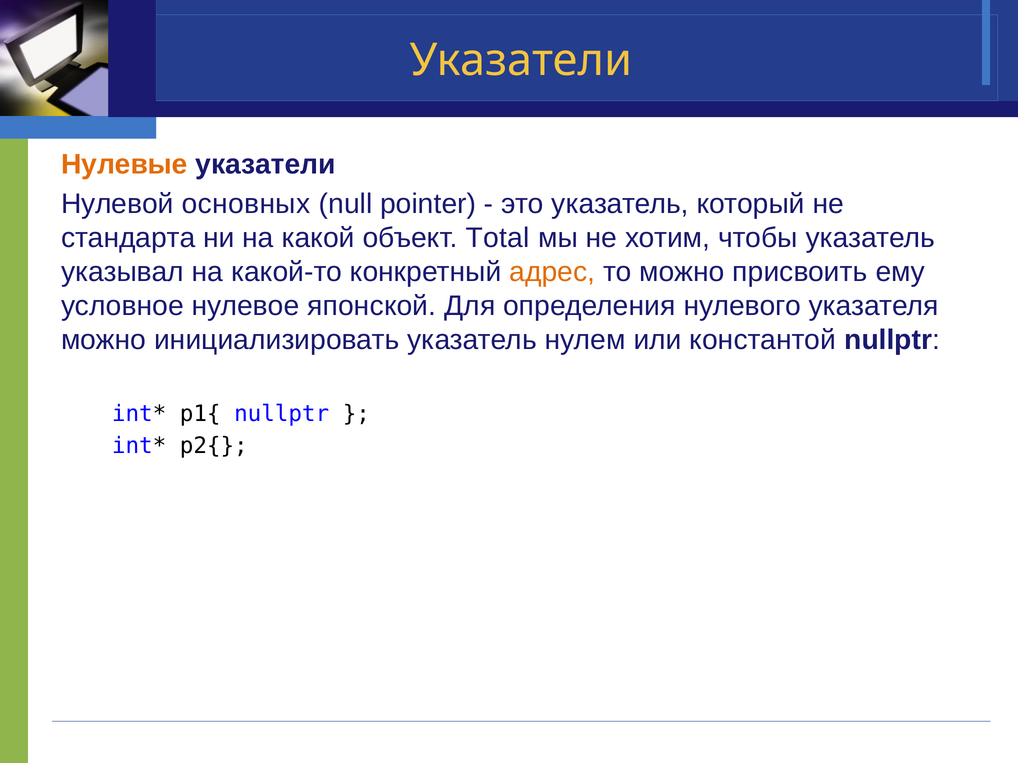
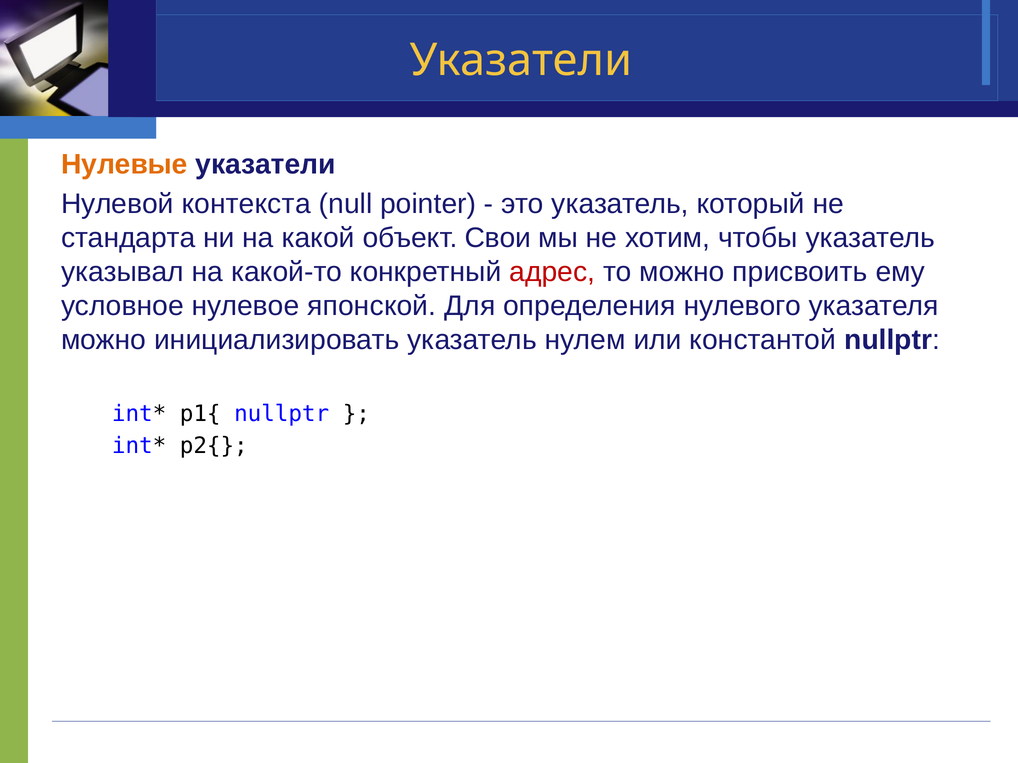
основных: основных -> контекста (246, 204)
Total: Total -> Свои (498, 238)
адрес colour: orange -> red (552, 272)
